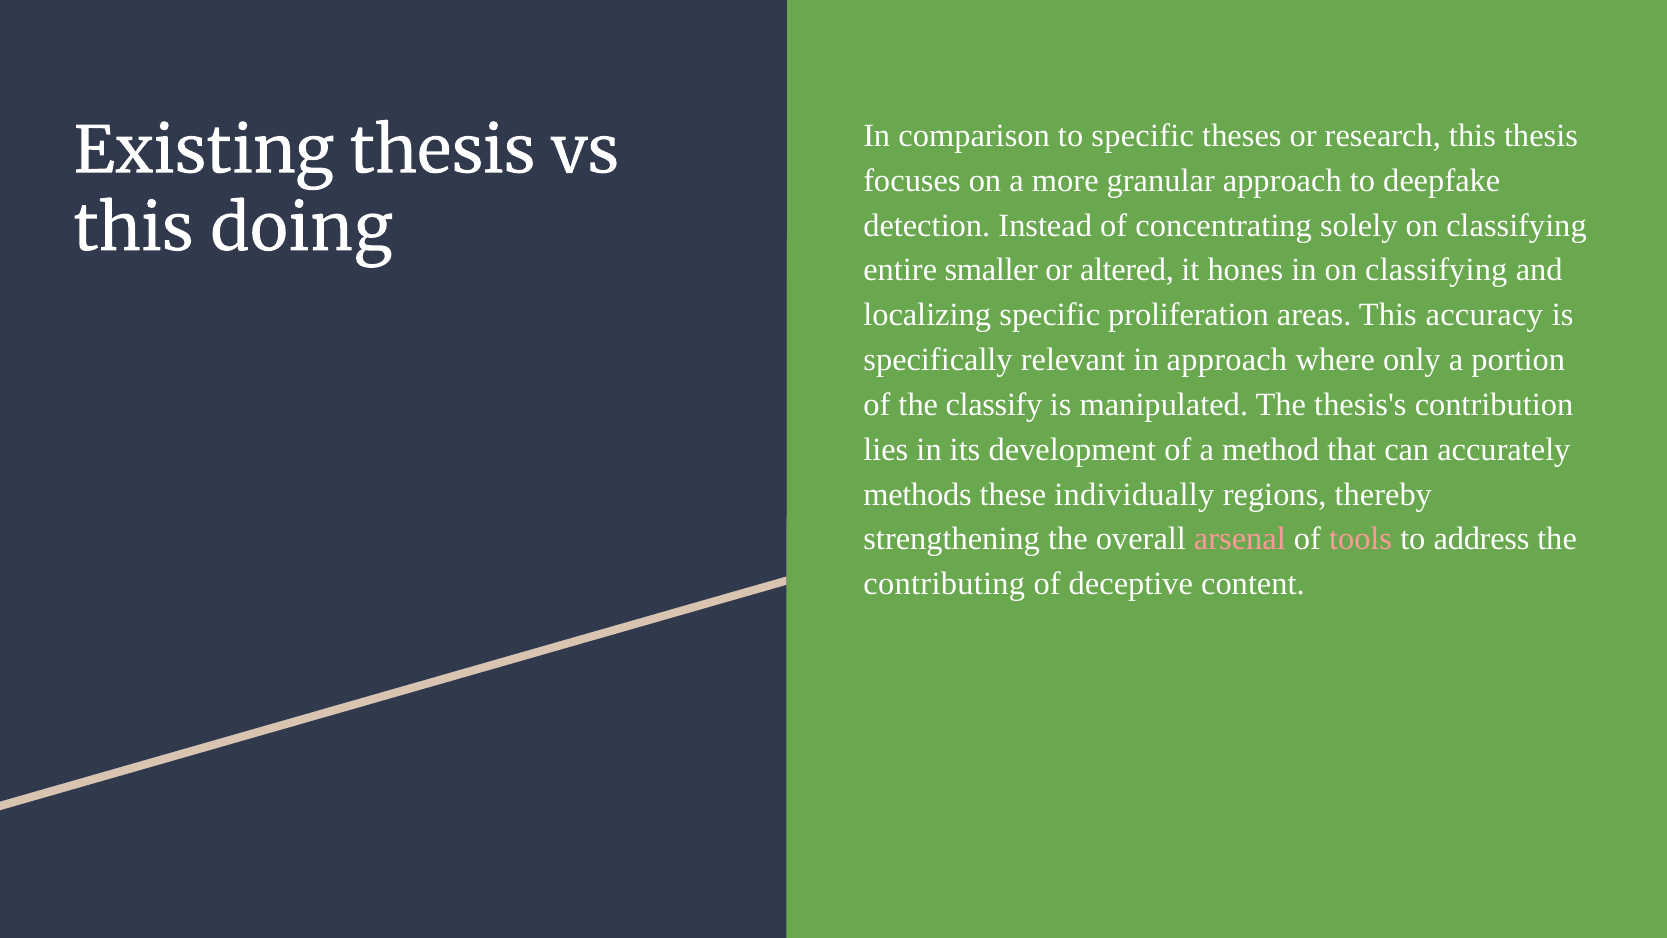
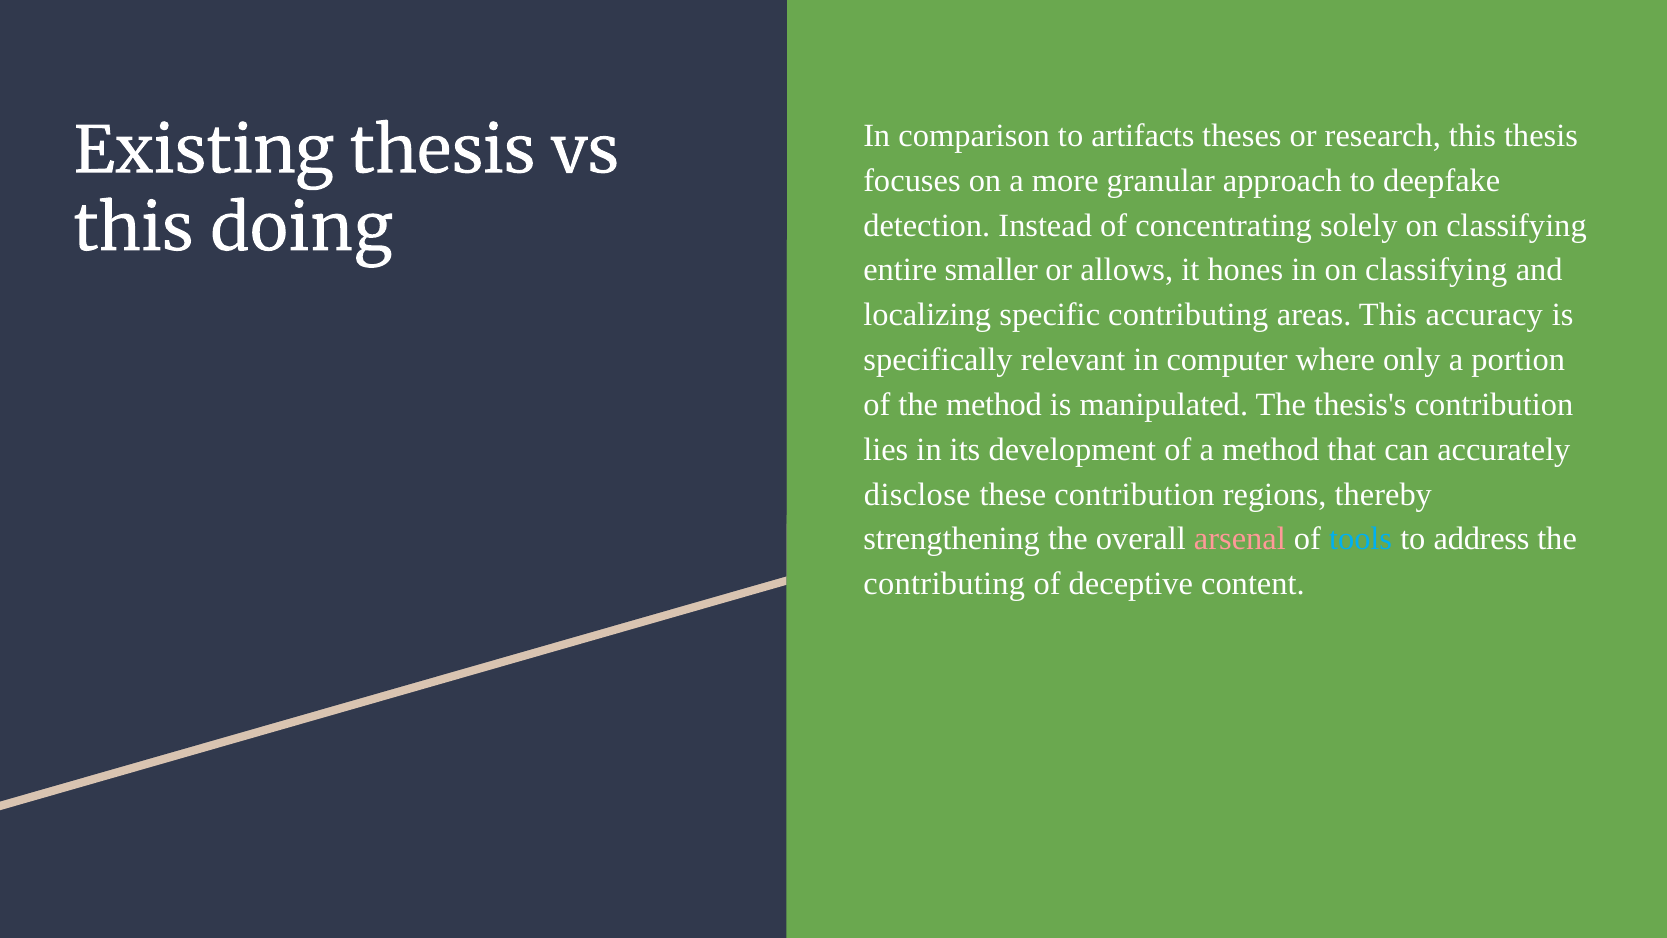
to specific: specific -> artifacts (1143, 136)
altered: altered -> allows (1127, 270)
specific proliferation: proliferation -> contributing (1188, 315)
in approach: approach -> computer (1227, 360)
the classify: classify -> method (994, 405)
methods: methods -> disclose (917, 494)
these individually: individually -> contribution (1134, 494)
tools colour: pink -> light blue (1361, 539)
